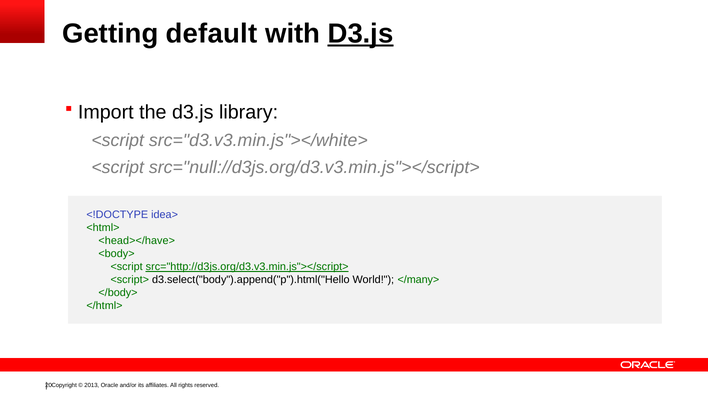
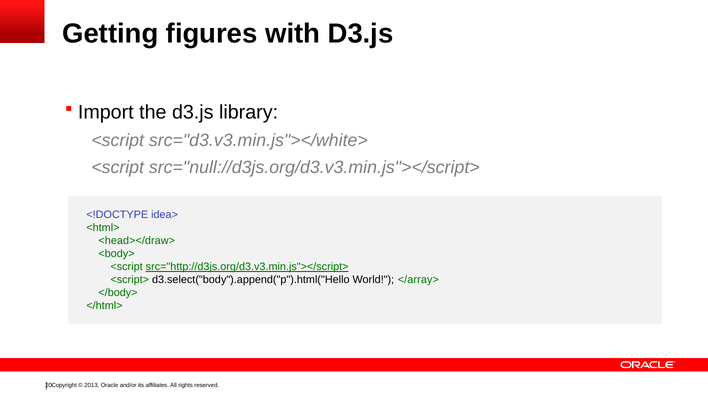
default: default -> figures (212, 34)
D3.js underline: present -> none (361, 34)
<head></have>: <head></have> -> <head></draw> (137, 241)
</many>: </many> -> </array> (418, 280)
